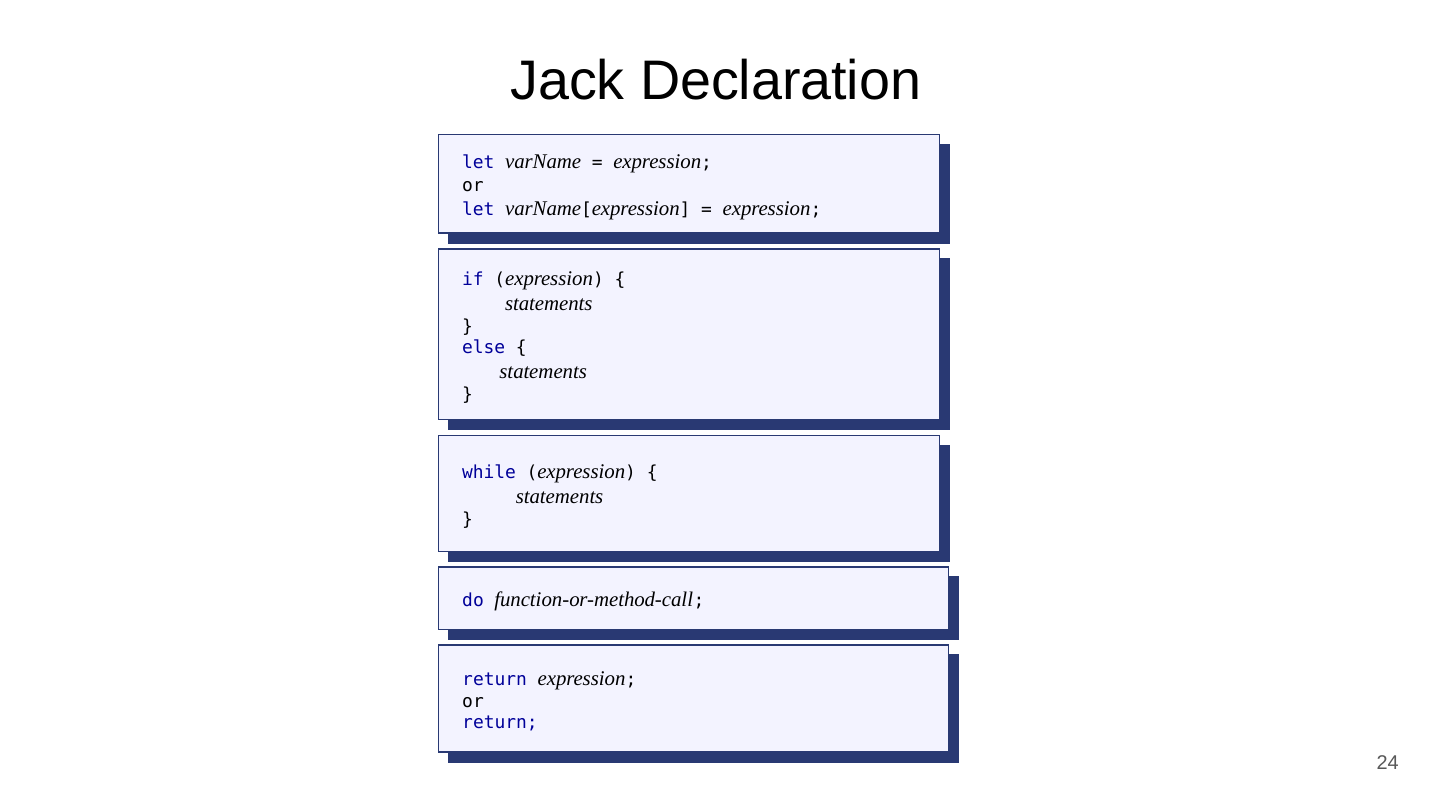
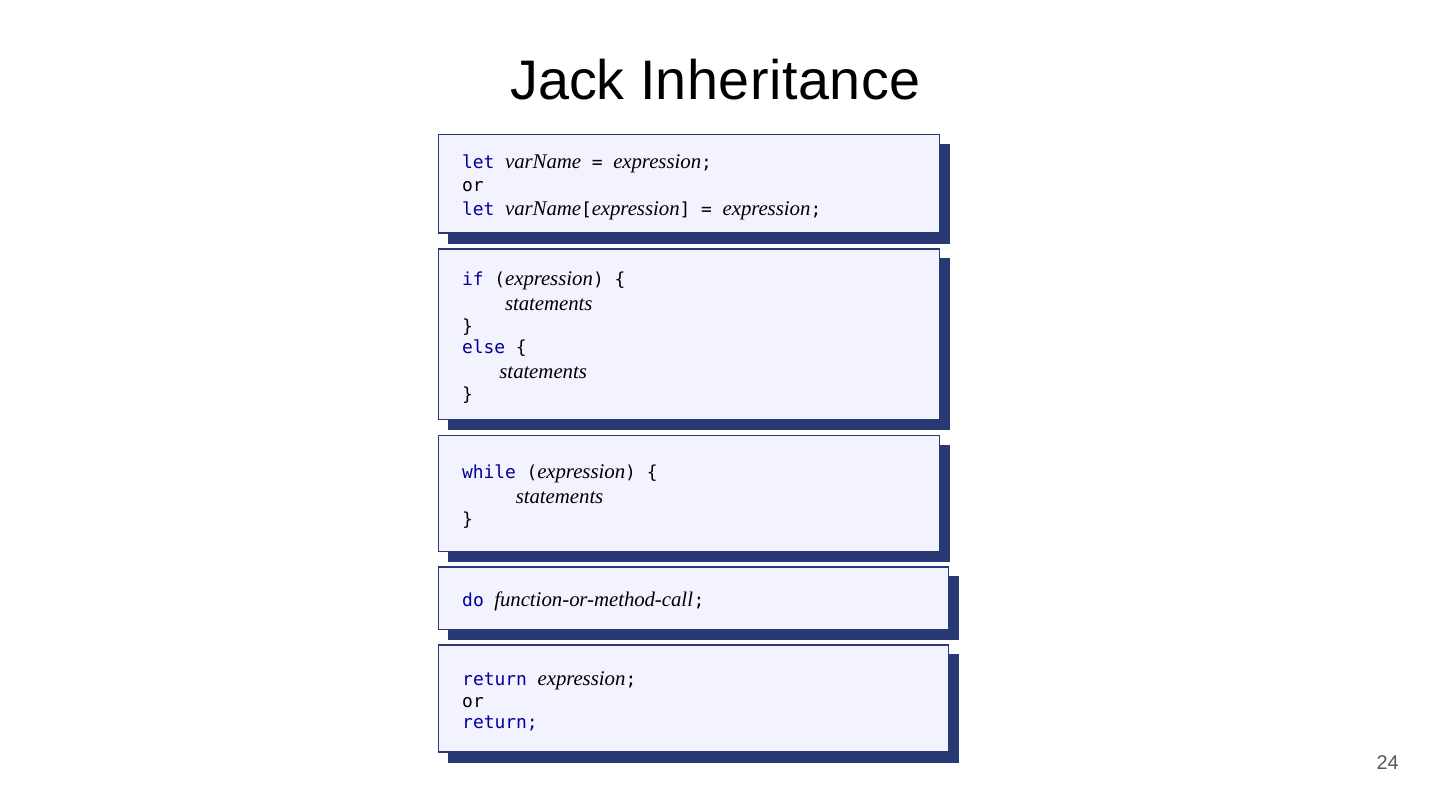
Declaration: Declaration -> Inheritance (780, 81)
